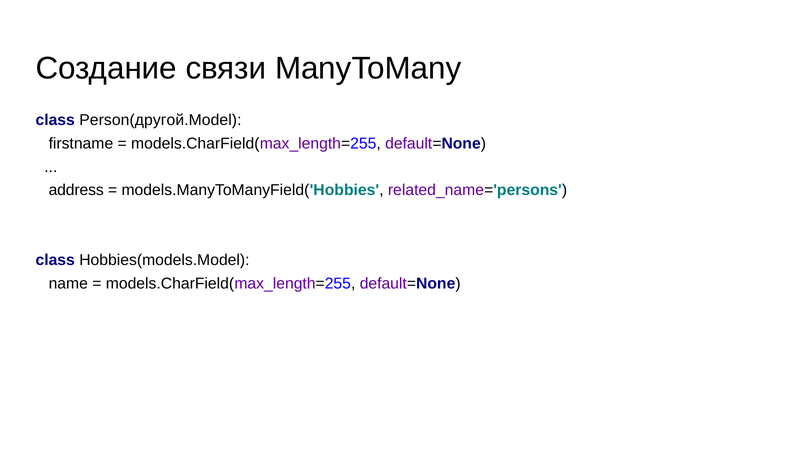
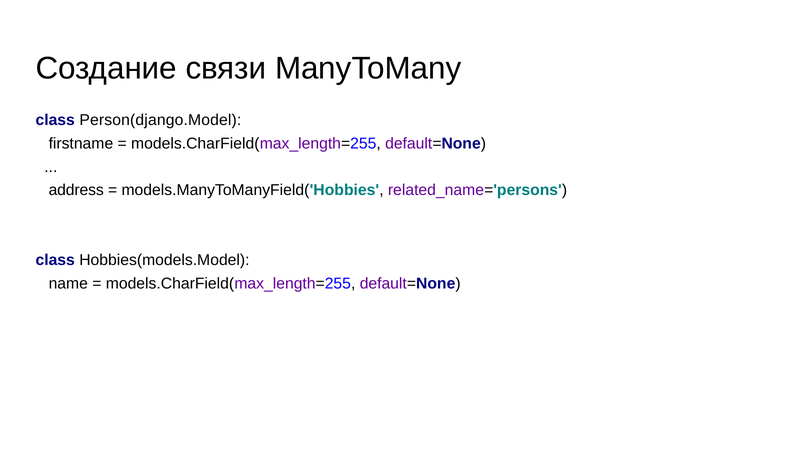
Person(другой.Model: Person(другой.Model -> Person(django.Model (160, 120)
